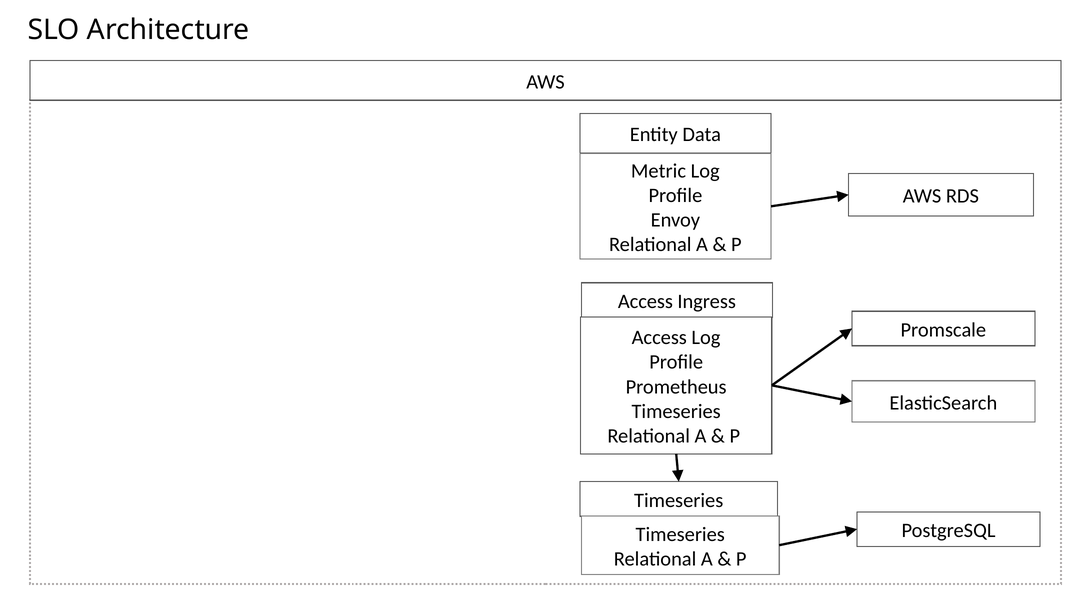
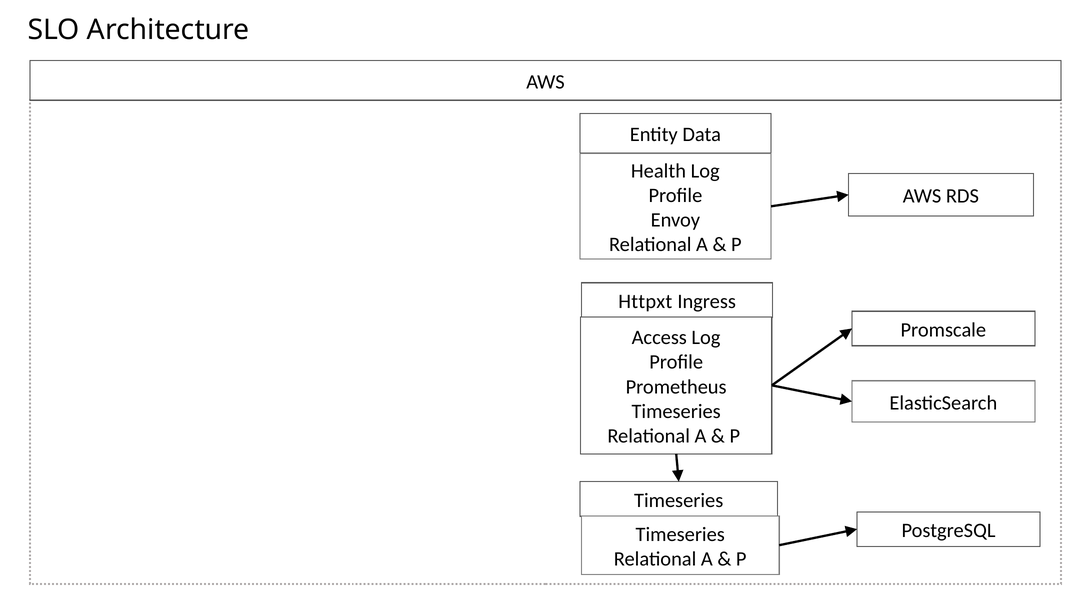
Metric: Metric -> Health (658, 171)
Access: Access -> Httpxt (645, 301)
